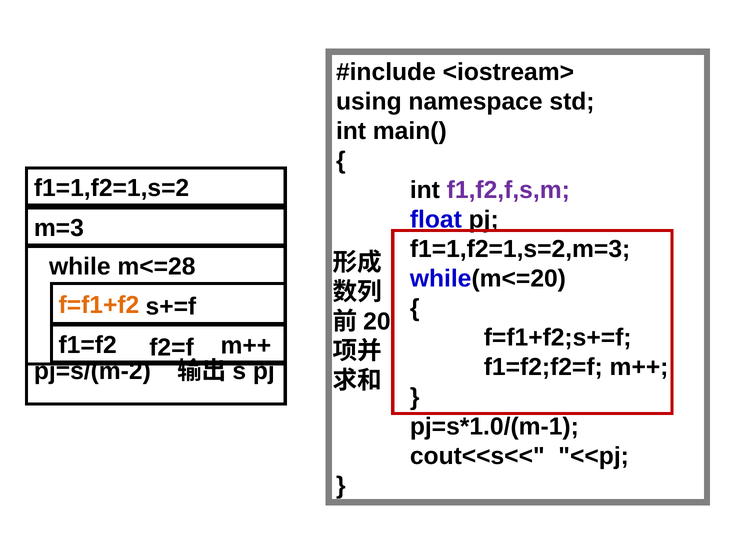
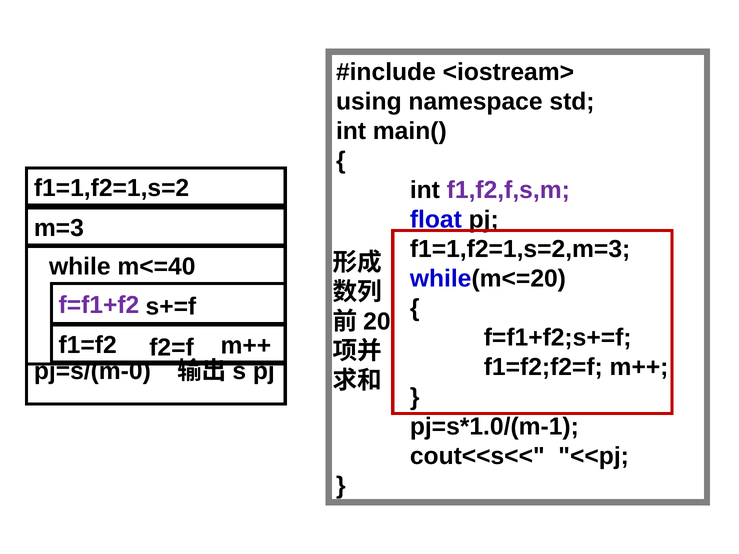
m<=28: m<=28 -> m<=40 (156, 267)
f=f1+f2 colour: orange -> purple (99, 305)
pj=s/(m-2: pj=s/(m-2 -> pj=s/(m-0 (92, 371)
